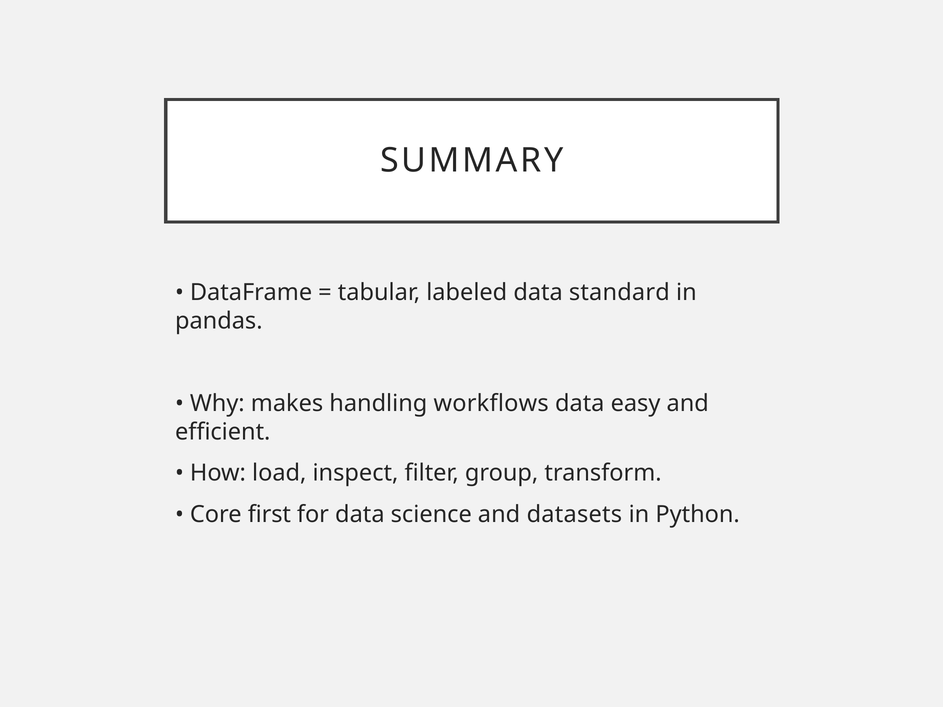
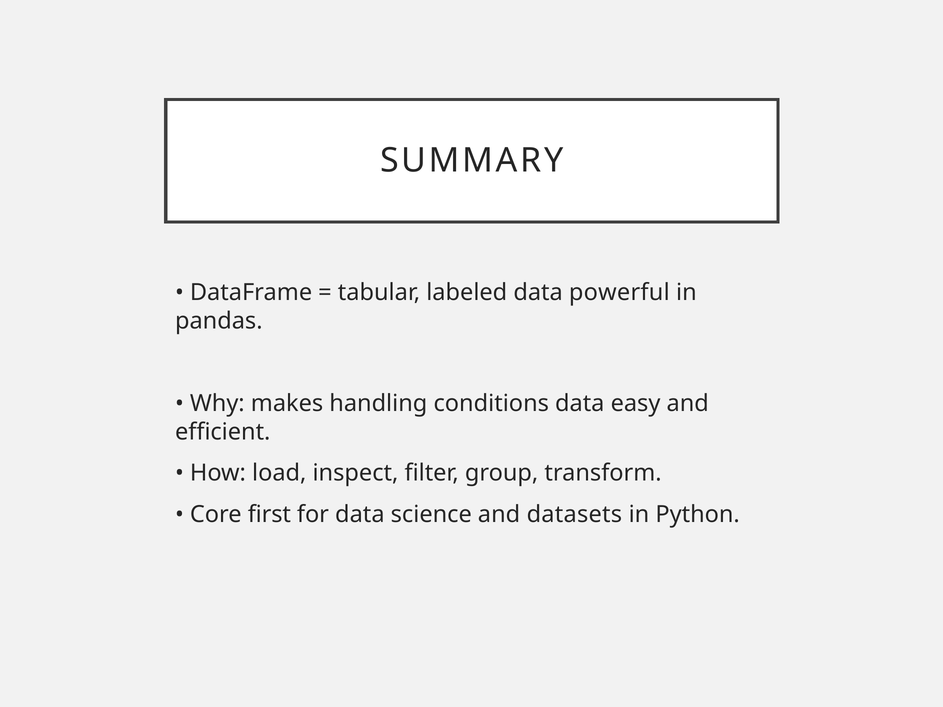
standard: standard -> powerful (619, 293)
workflows: workflows -> conditions (491, 404)
